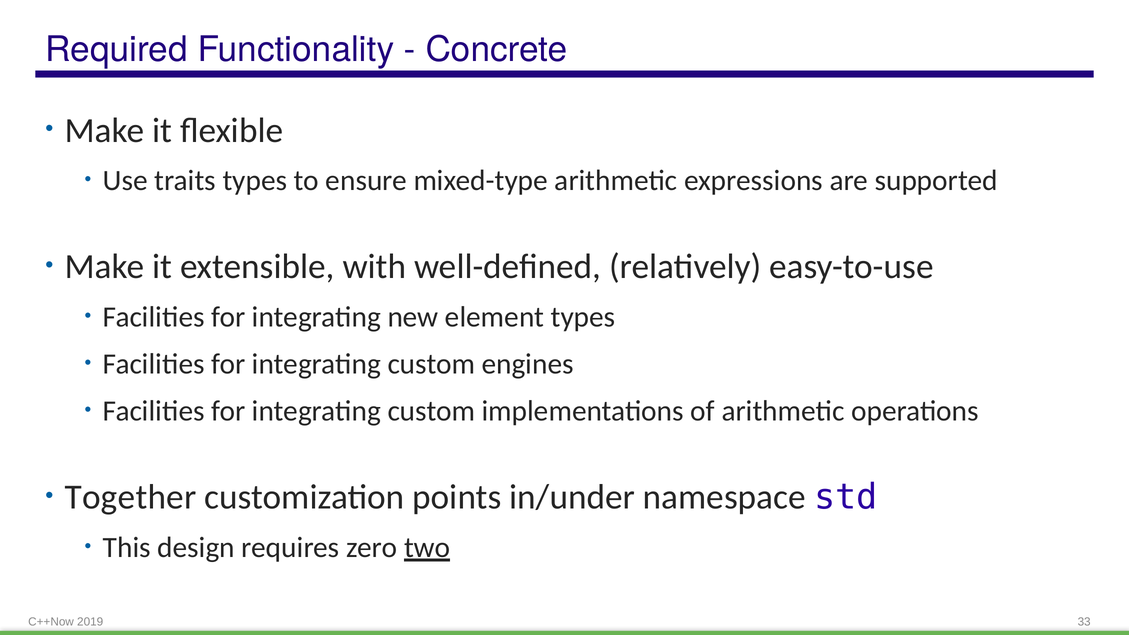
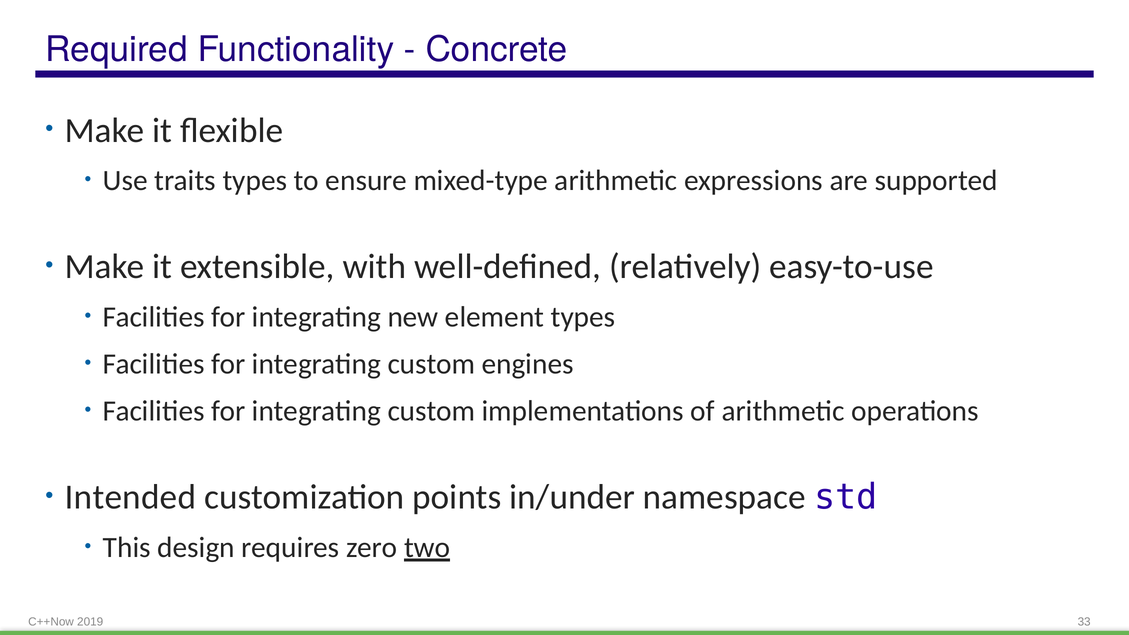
Together: Together -> Intended (131, 497)
